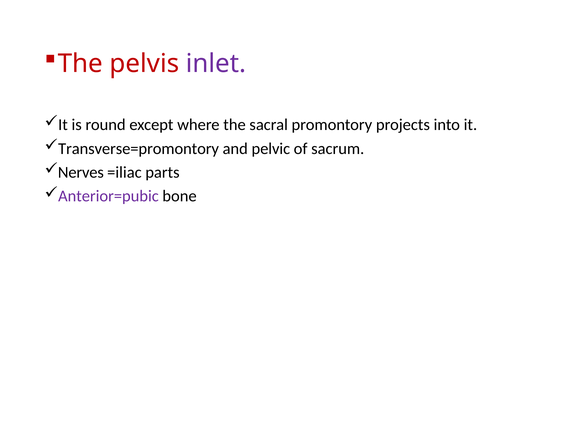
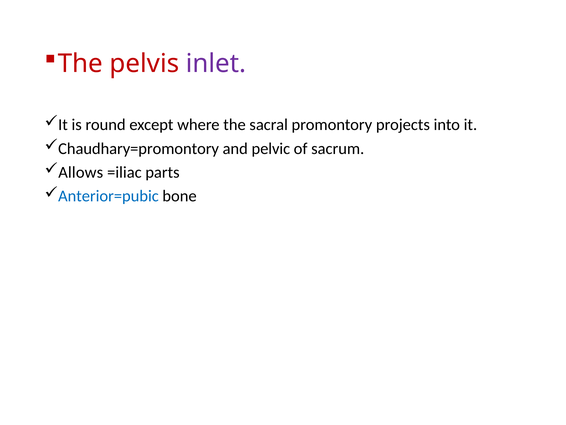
Transverse=promontory: Transverse=promontory -> Chaudhary=promontory (139, 148)
Nerves: Nerves -> Allows (81, 172)
Anterior=pubic colour: purple -> blue (108, 196)
